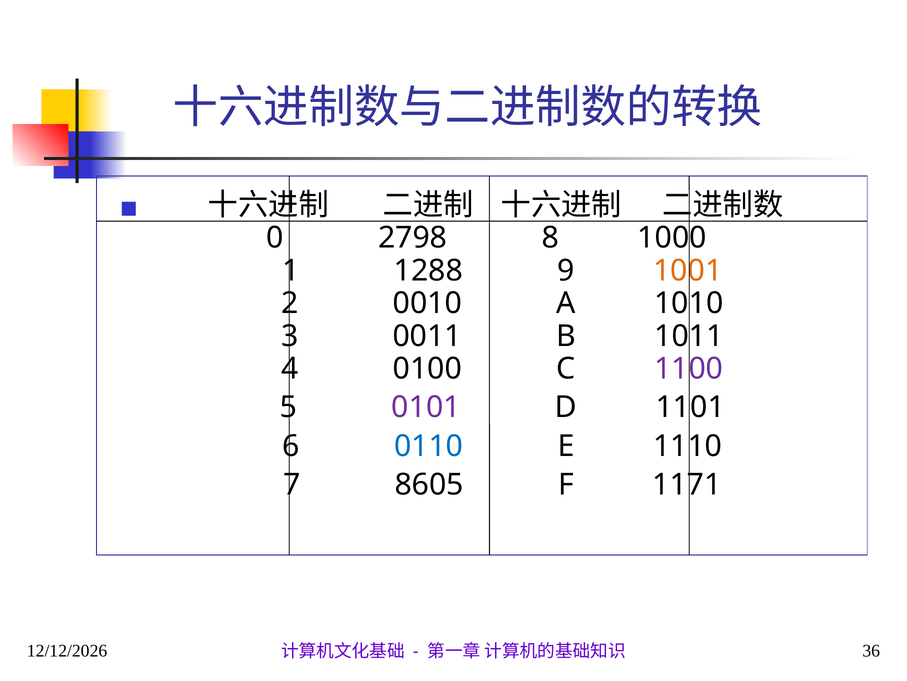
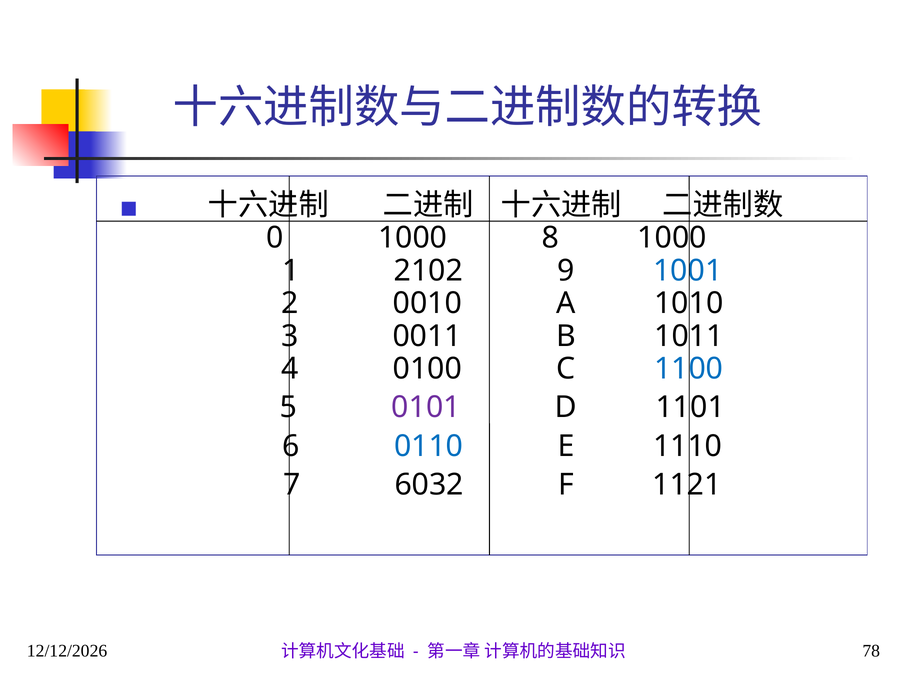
0 2798: 2798 -> 1000 (413, 238)
1288: 1288 -> 2102 (428, 270)
1001 colour: orange -> blue (688, 270)
1100 colour: purple -> blue (689, 368)
8605: 8605 -> 6032 (429, 484)
1171: 1171 -> 1121 (687, 484)
36: 36 -> 78 (871, 650)
